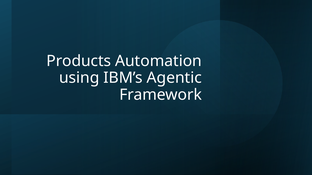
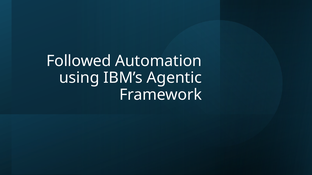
Products: Products -> Followed (79, 61)
